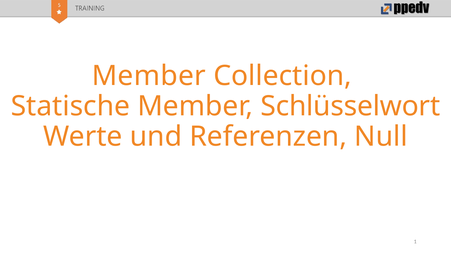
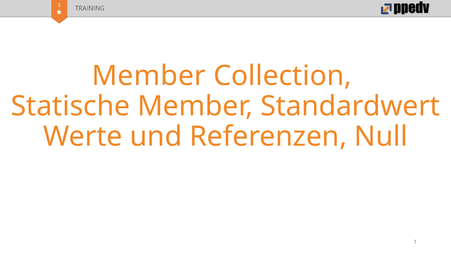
Schlüsselwort: Schlüsselwort -> Standardwert (350, 106)
